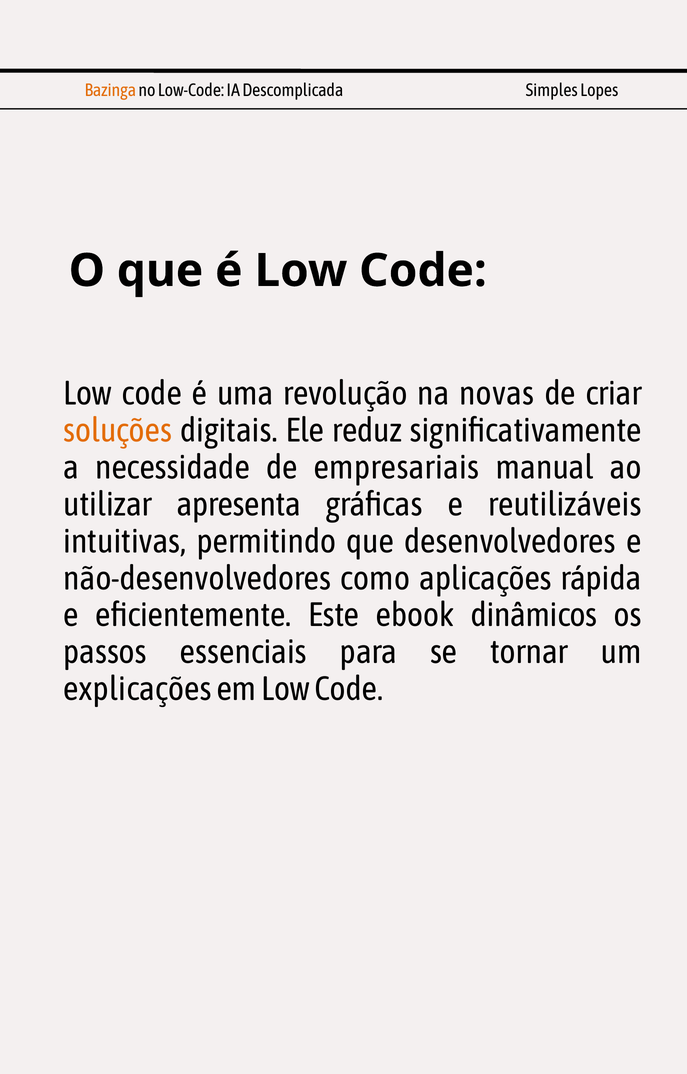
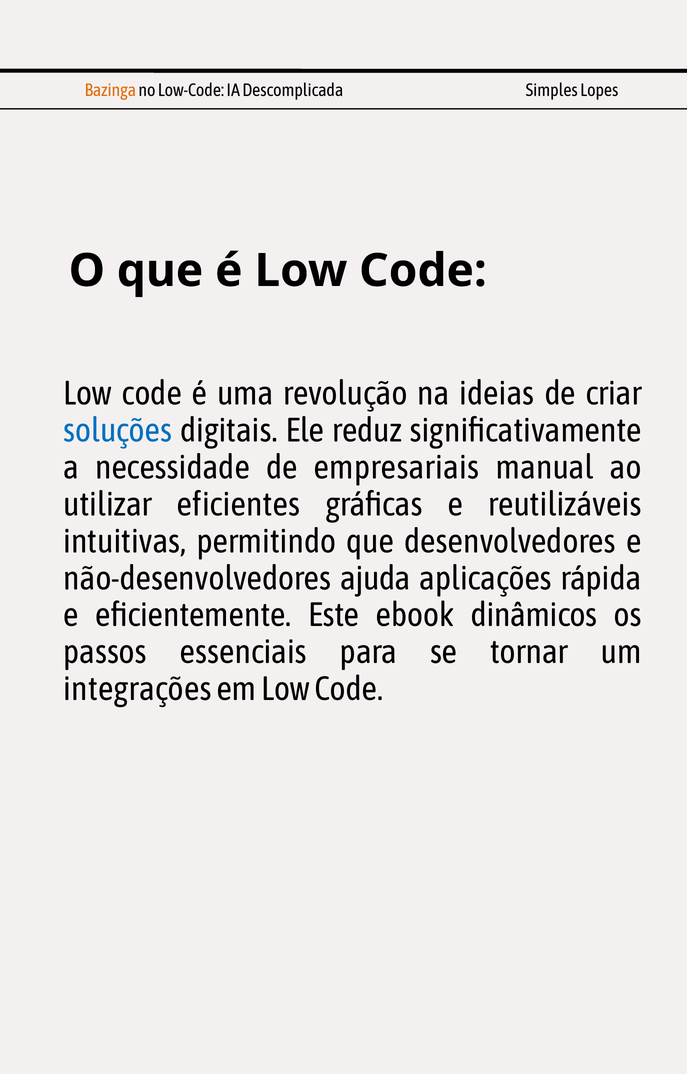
novas: novas -> ideias (497, 393)
soluções colour: orange -> blue (118, 430)
apresenta: apresenta -> eficientes (239, 504)
como: como -> ajuda (376, 578)
explicações: explicações -> integrações (138, 689)
